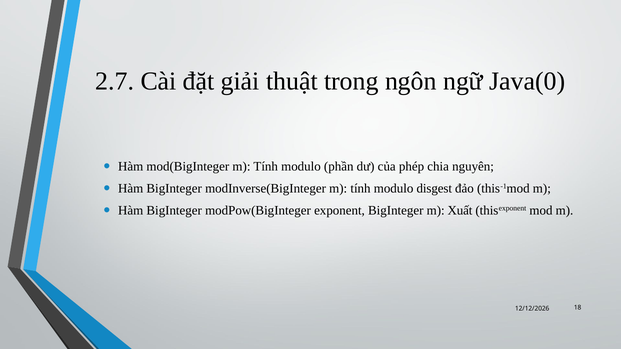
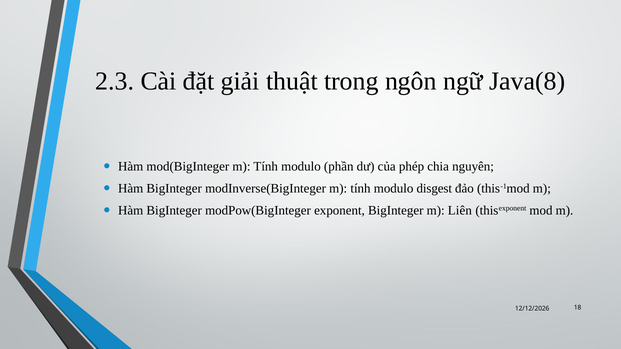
2.7: 2.7 -> 2.3 (115, 81)
Java(0: Java(0 -> Java(8 (527, 81)
Xuất: Xuất -> Liên (460, 211)
